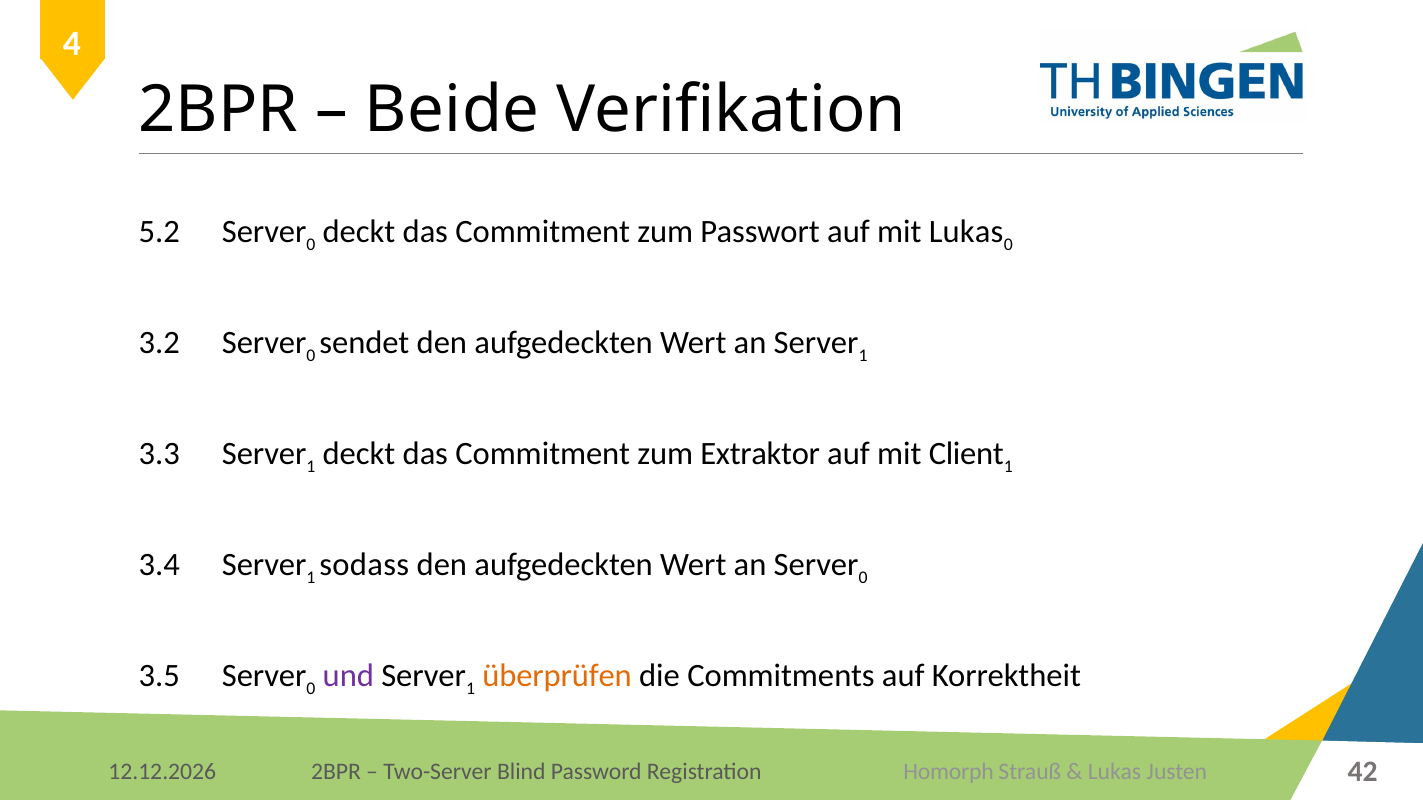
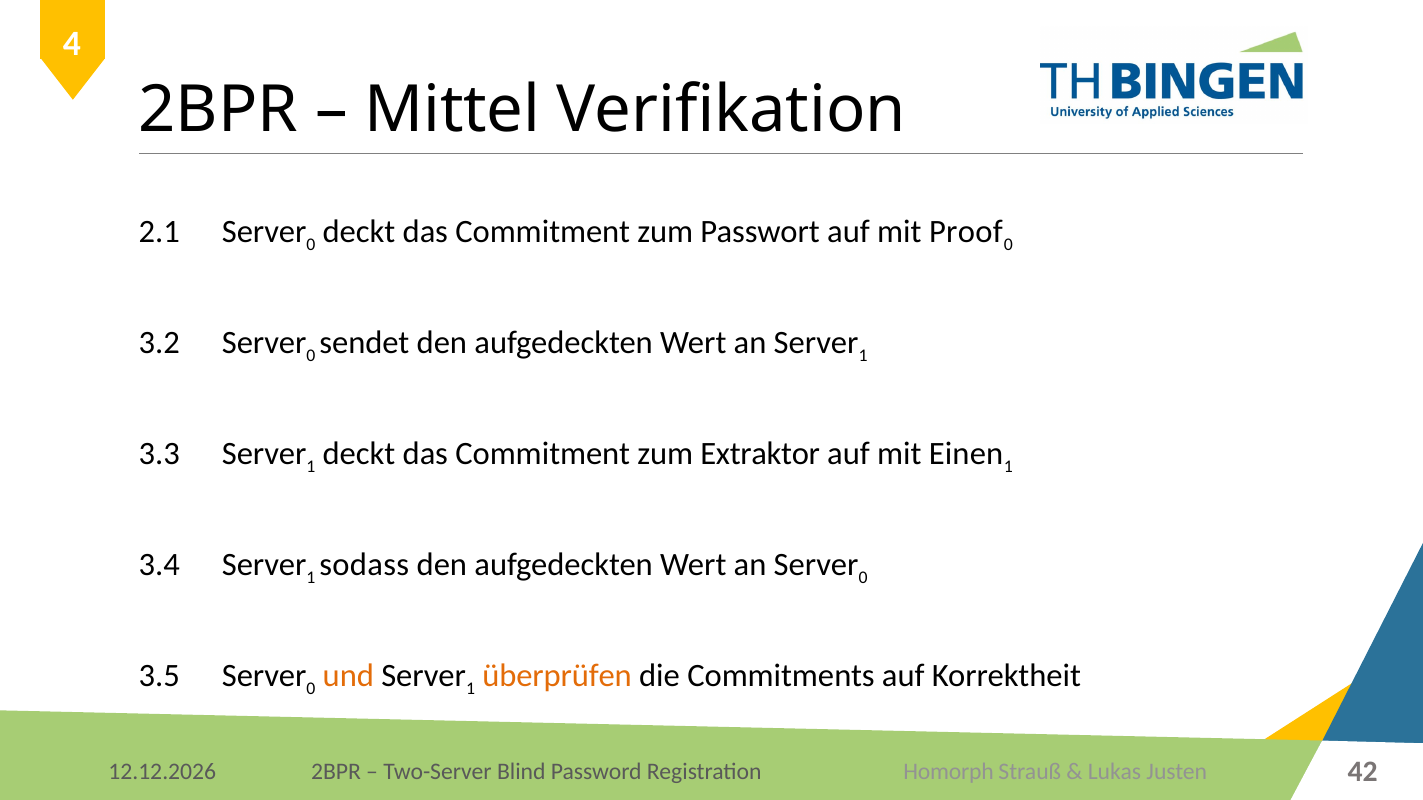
Beide: Beide -> Mittel (453, 110)
5.2: 5.2 -> 2.1 (159, 232)
mit Lukas: Lukas -> Proof (966, 232)
Client: Client -> Einen (966, 454)
und colour: purple -> orange (348, 676)
